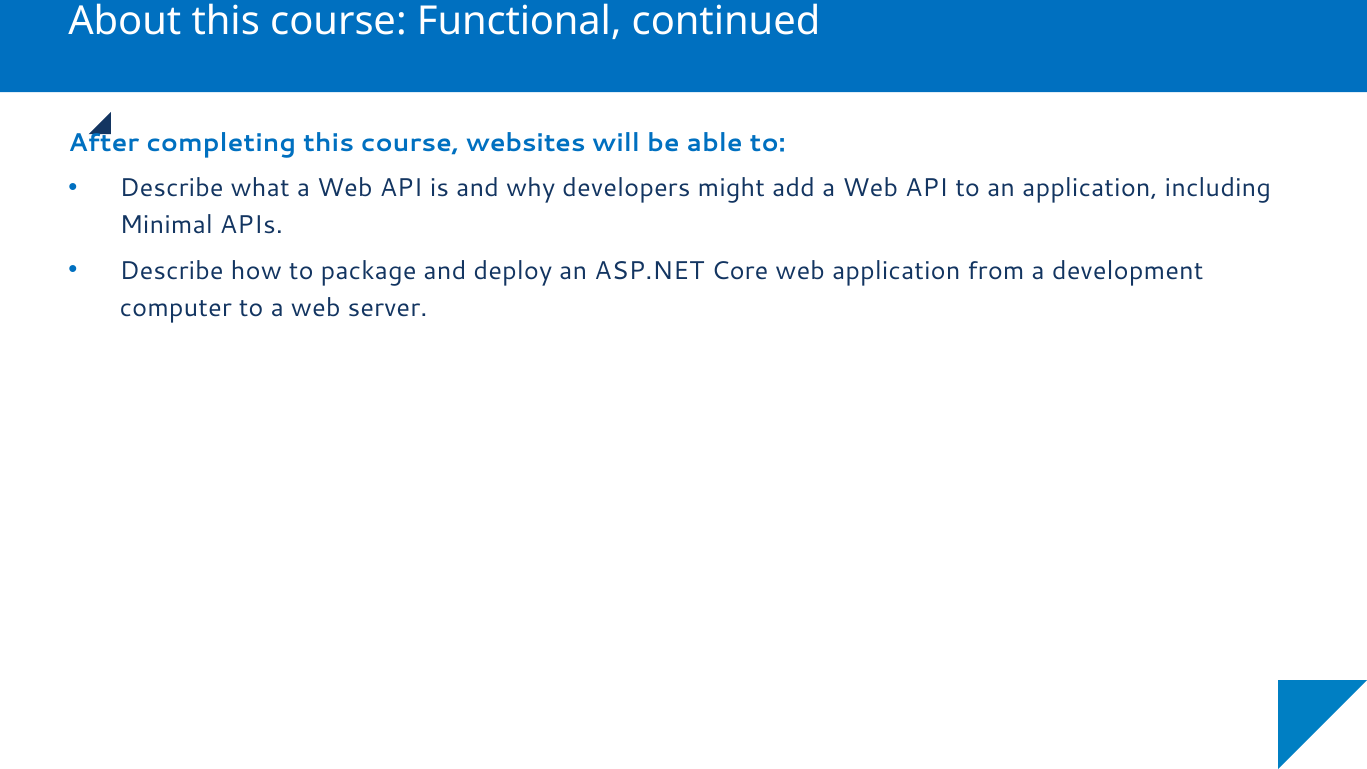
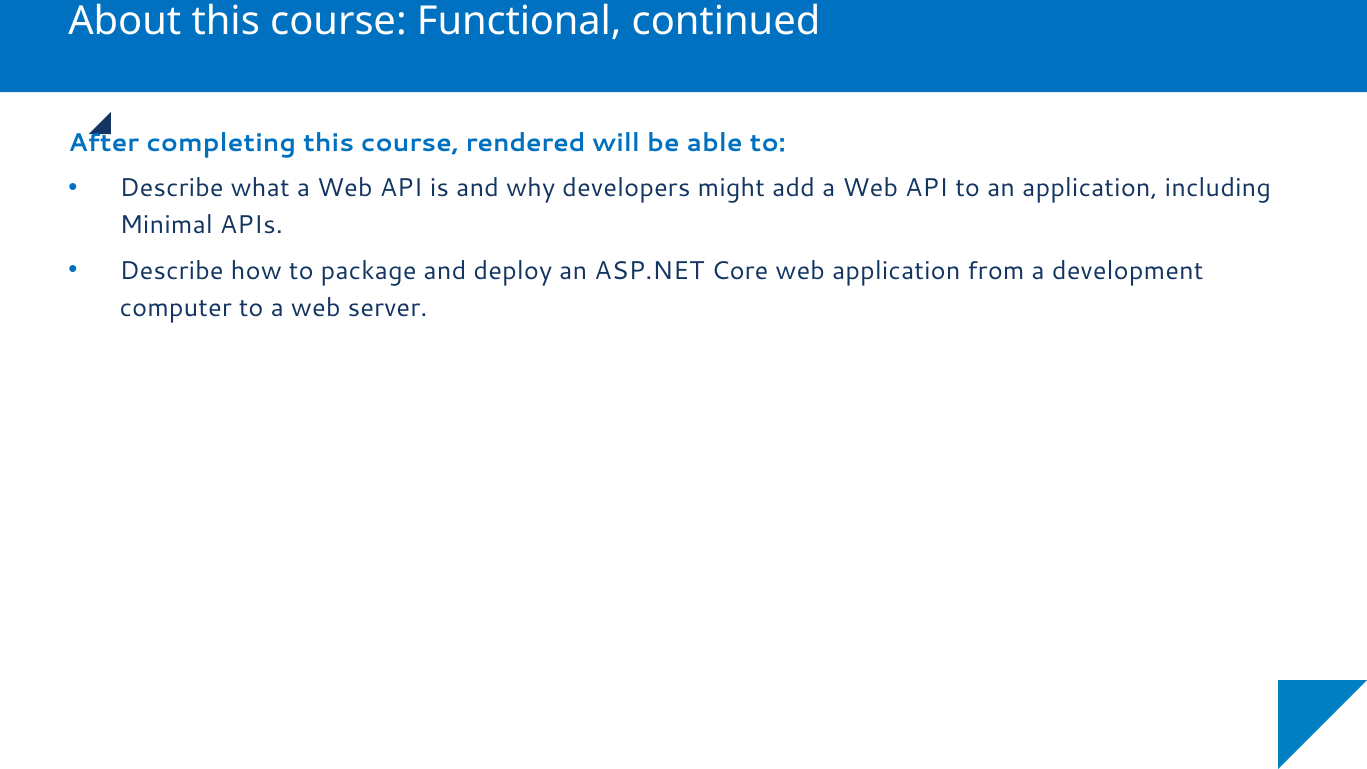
websites: websites -> rendered (526, 143)
